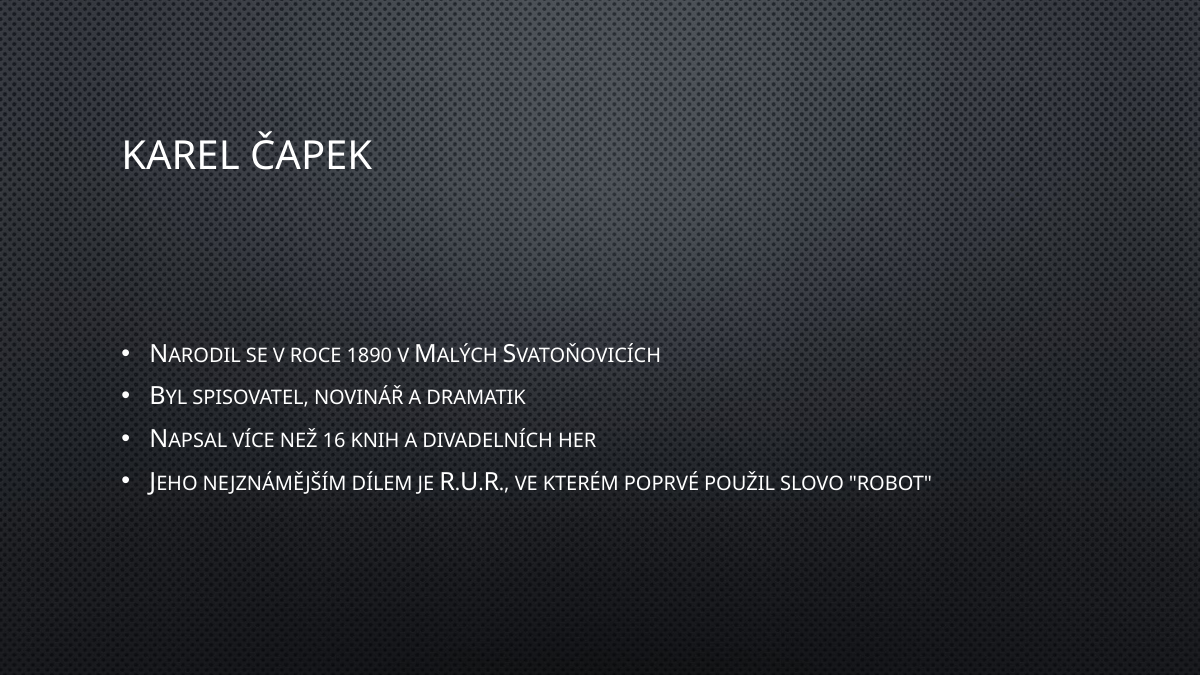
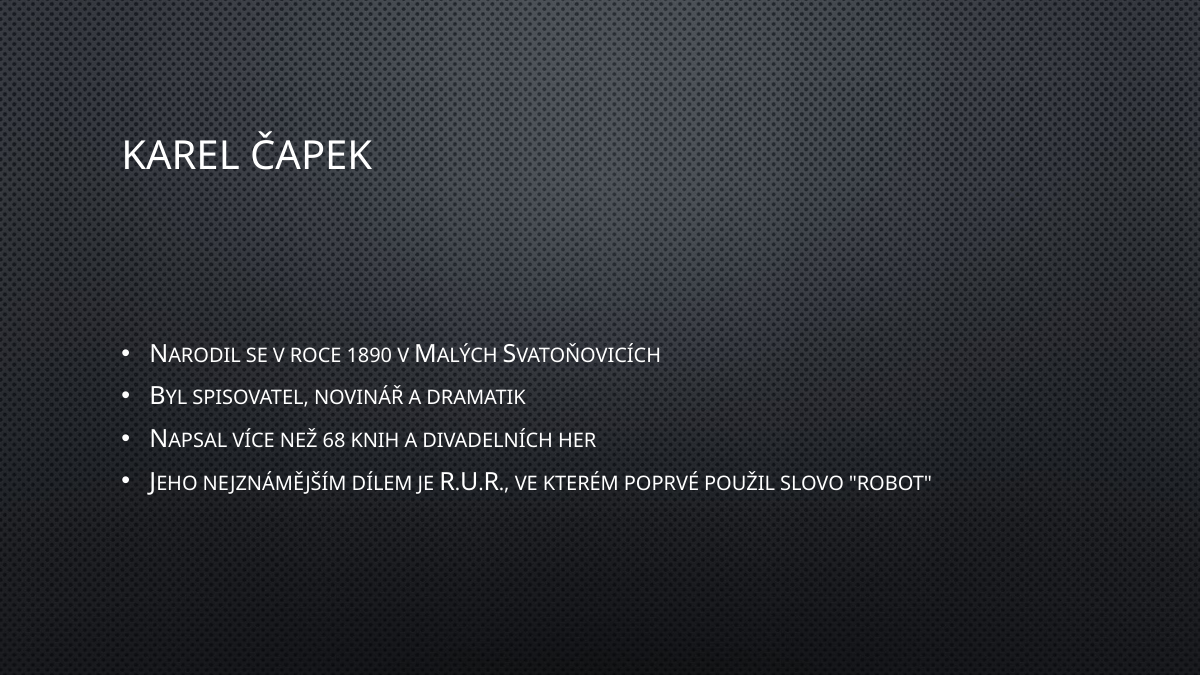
16: 16 -> 68 (334, 441)
